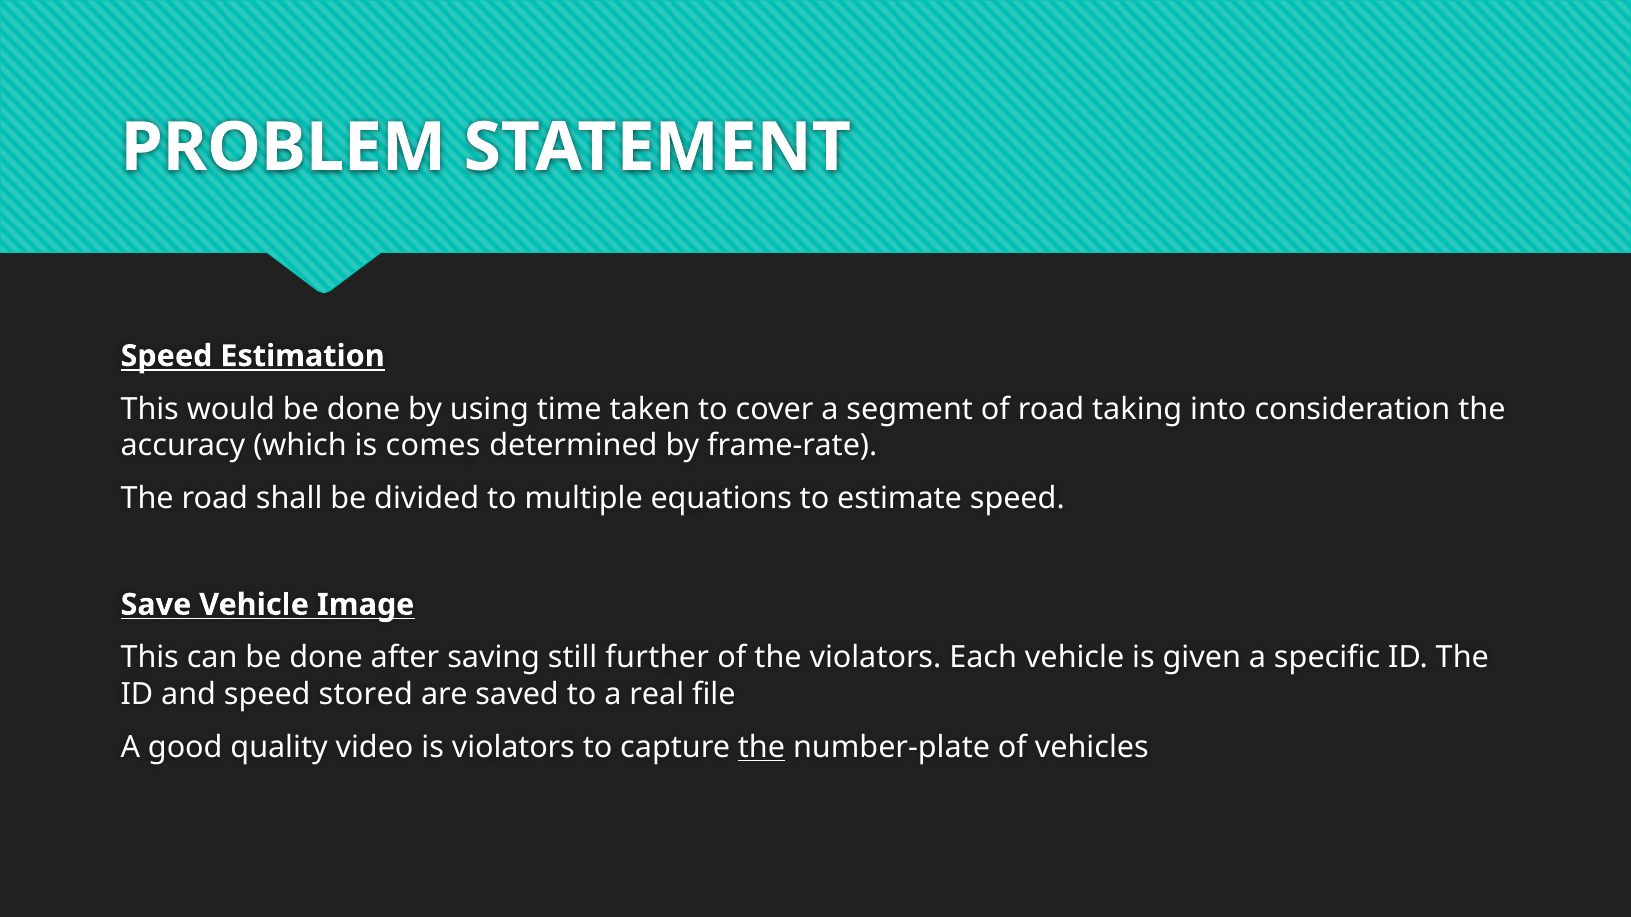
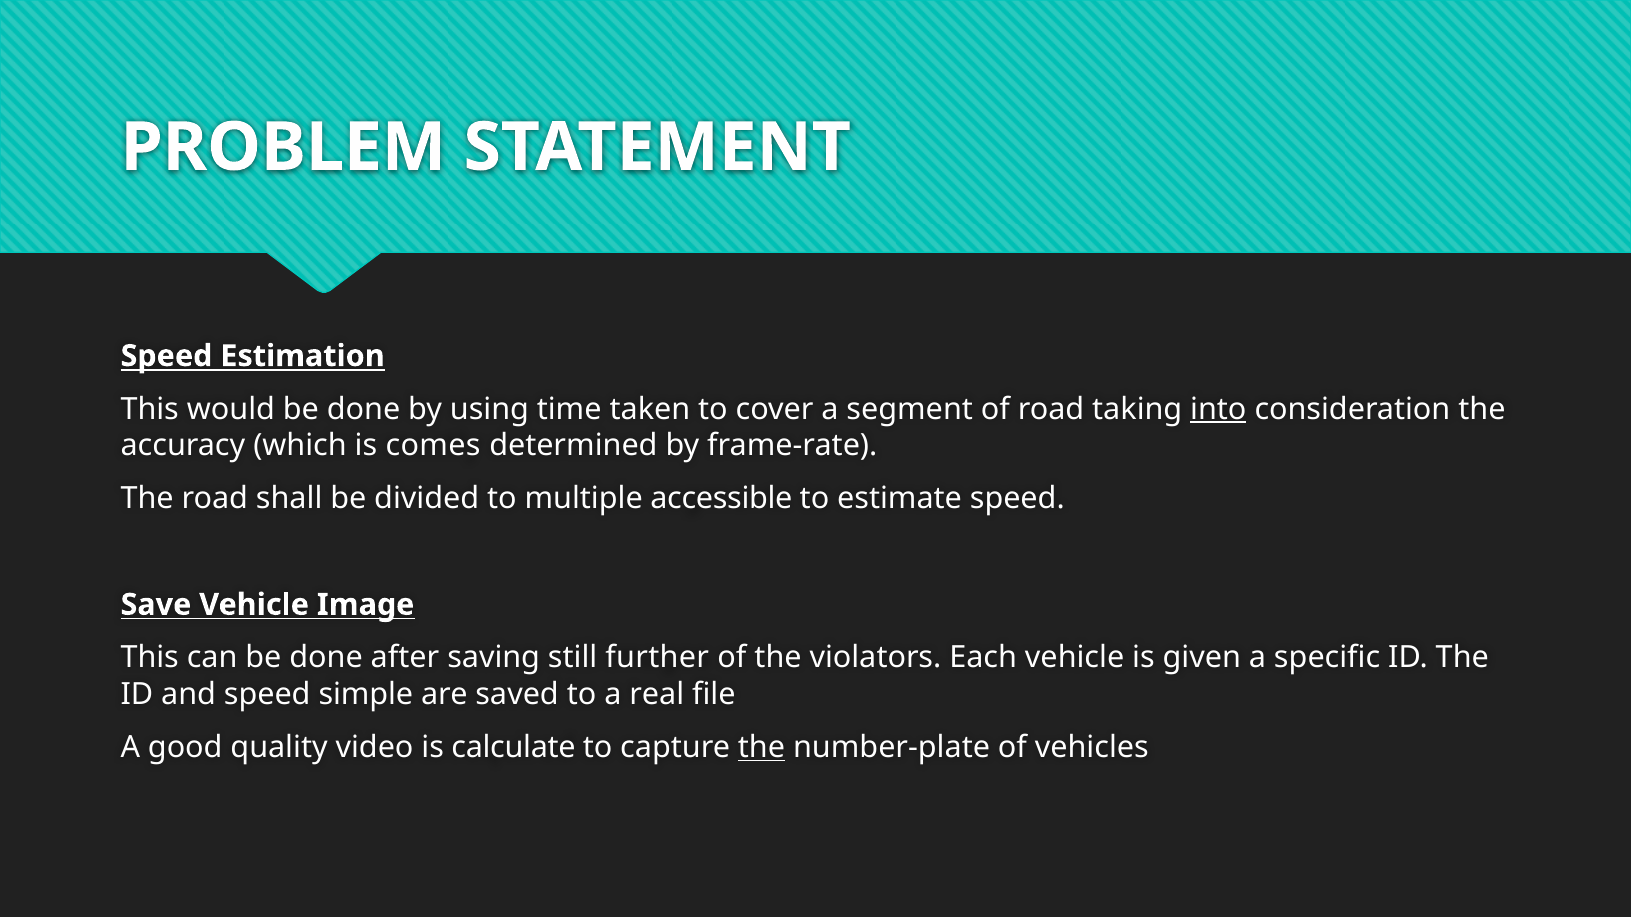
into underline: none -> present (1218, 409)
equations: equations -> accessible (721, 499)
stored: stored -> simple (366, 695)
is violators: violators -> calculate (514, 748)
